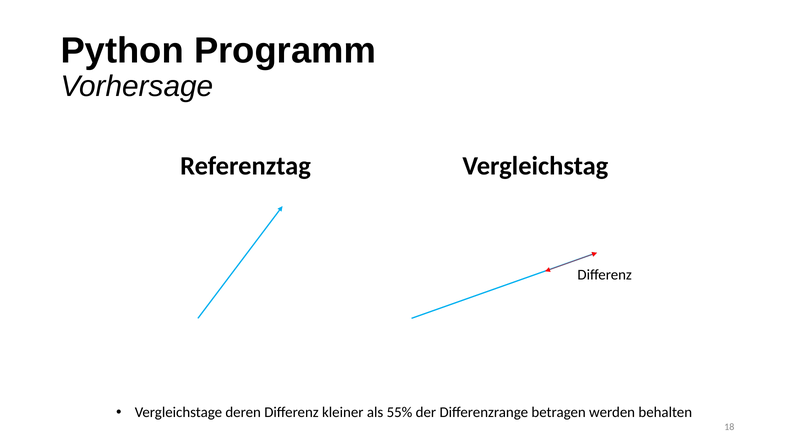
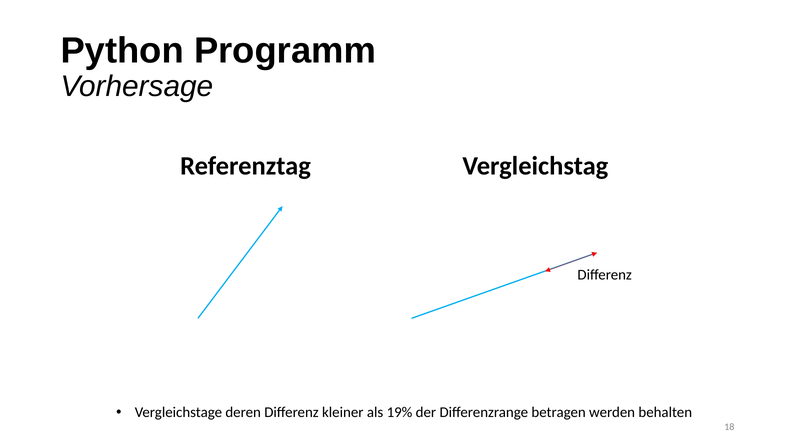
55%: 55% -> 19% (400, 413)
